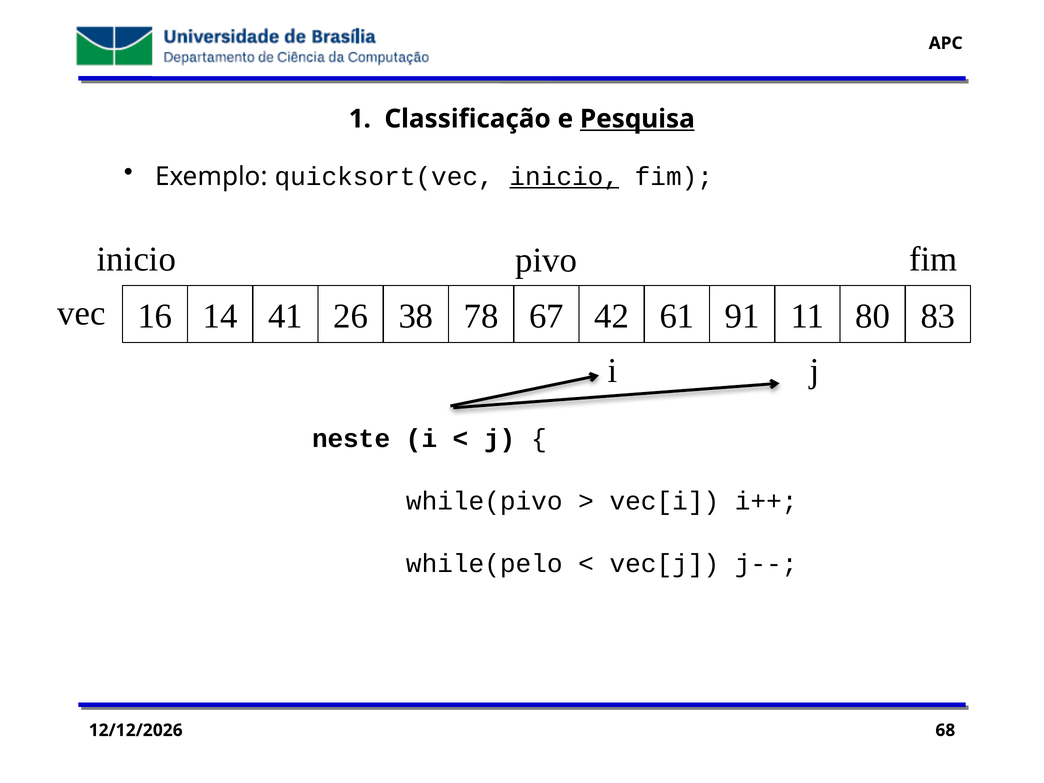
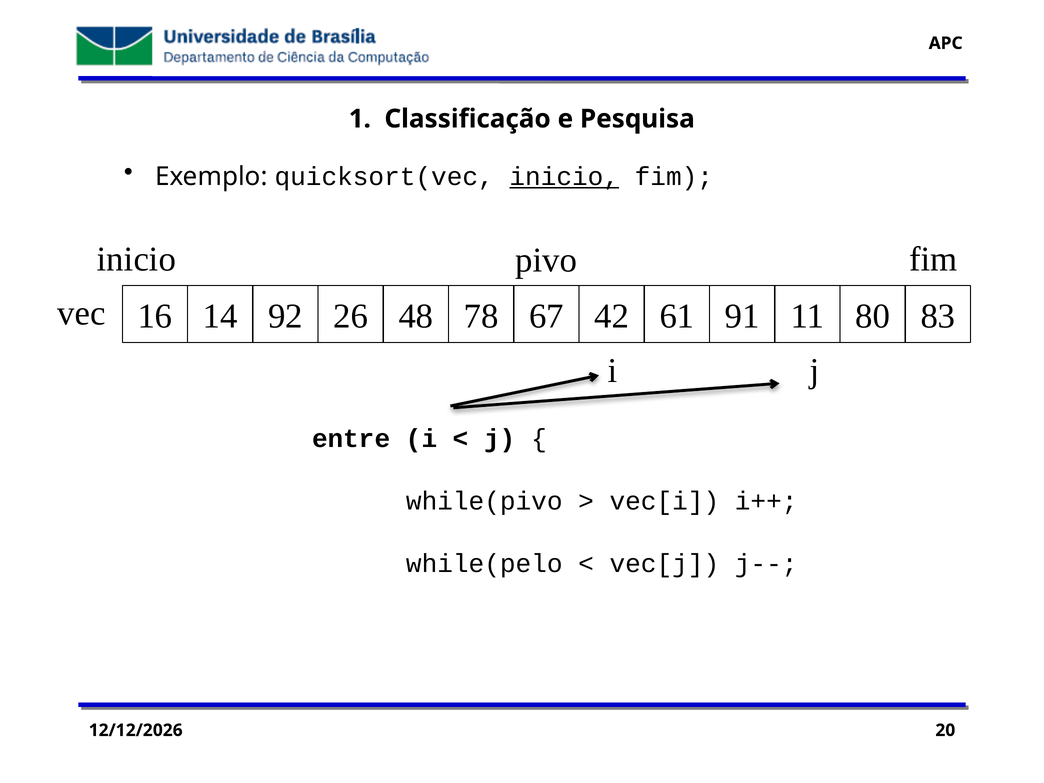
Pesquisa underline: present -> none (637, 119)
41: 41 -> 92 (285, 316)
38: 38 -> 48 (416, 316)
neste: neste -> entre (351, 439)
68: 68 -> 20 (945, 730)
